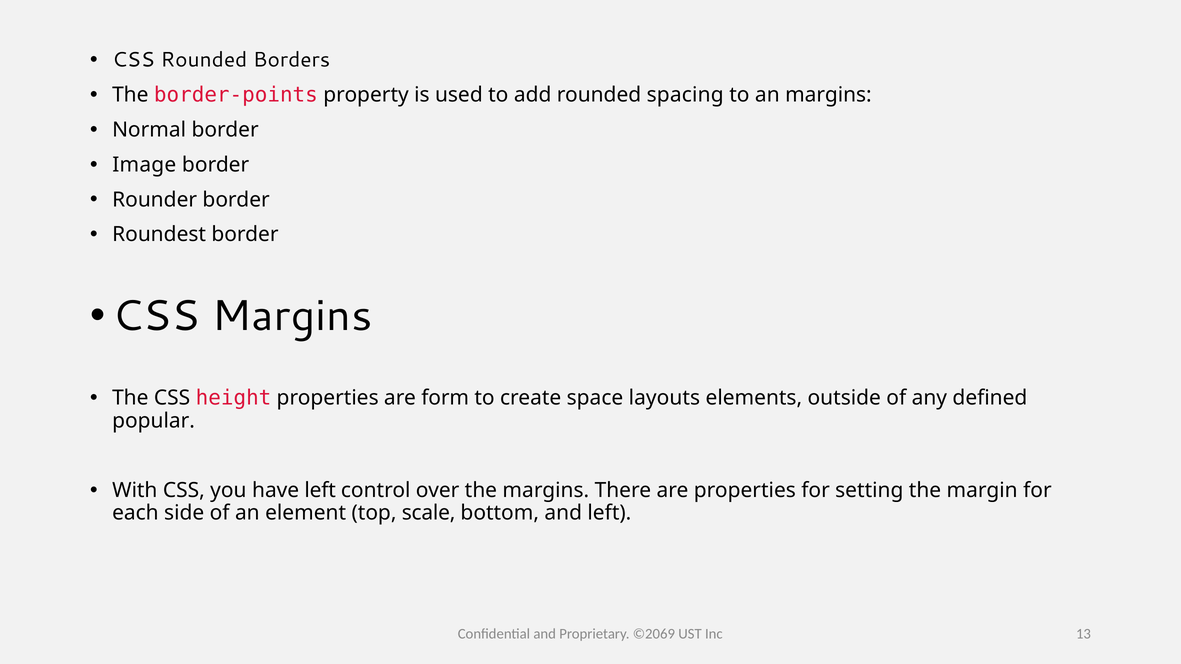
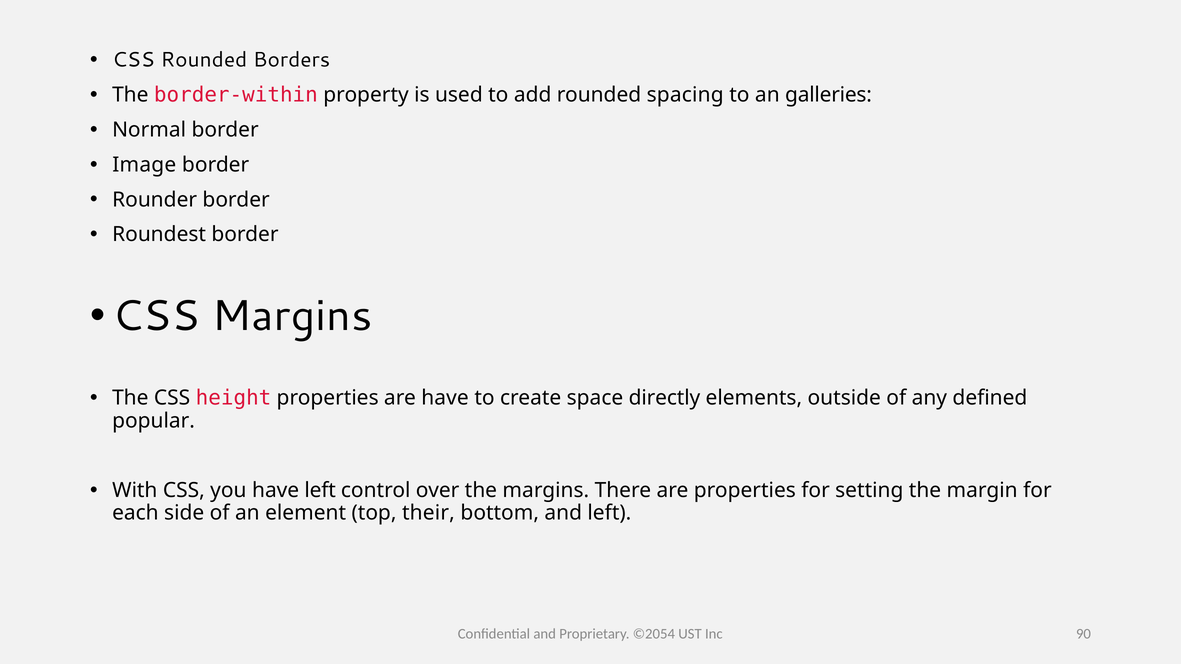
border-points: border-points -> border-within (236, 95)
an margins: margins -> galleries (829, 95)
are form: form -> have (445, 398)
layouts: layouts -> directly (664, 398)
scale: scale -> their (428, 513)
©2069: ©2069 -> ©2054 (654, 634)
13: 13 -> 90 (1083, 634)
